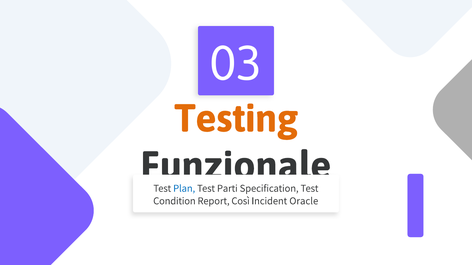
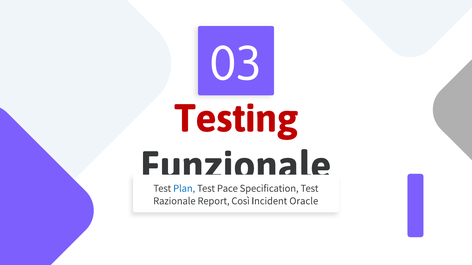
Testing colour: orange -> red (236, 119)
Parti: Parti -> Pace (227, 189)
Condition: Condition -> Razionale (174, 201)
